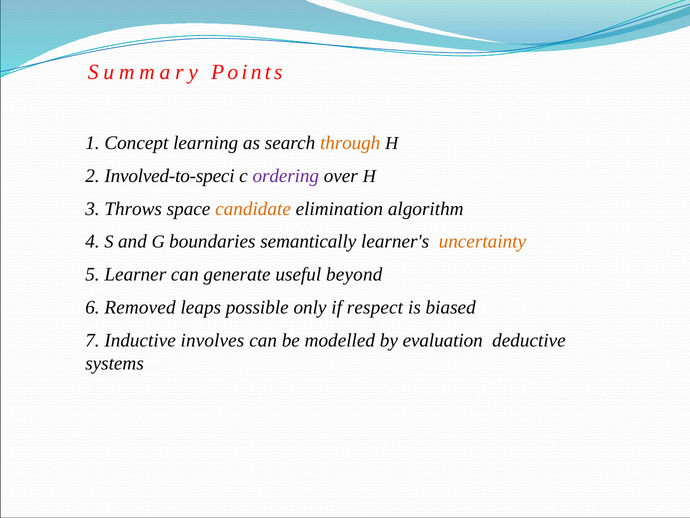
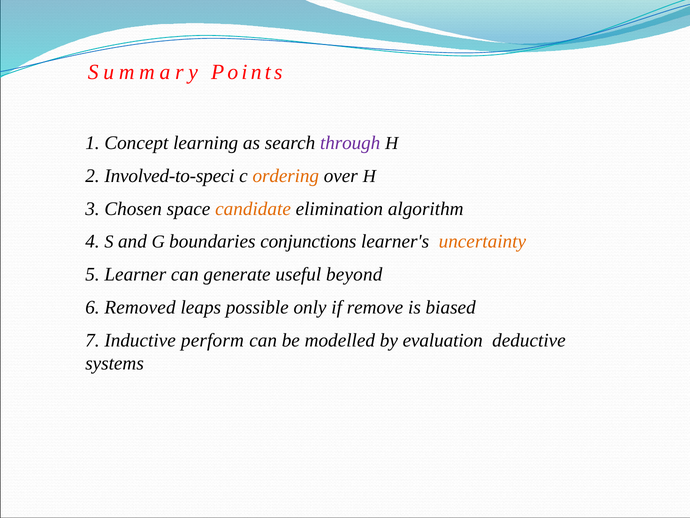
through colour: orange -> purple (350, 143)
ordering colour: purple -> orange (286, 176)
Throws: Throws -> Chosen (133, 209)
semantically: semantically -> conjunctions (308, 241)
respect: respect -> remove (375, 307)
involves: involves -> perform (212, 340)
